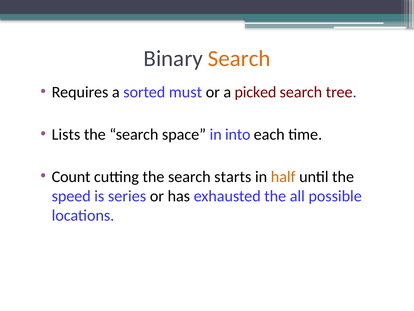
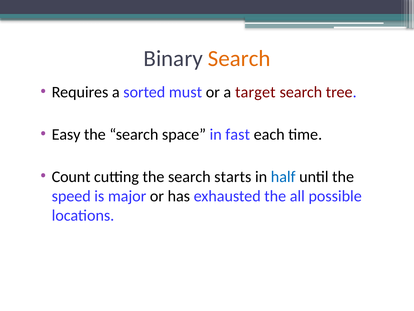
picked: picked -> target (255, 92)
Lists: Lists -> Easy (66, 134)
into: into -> fast (238, 134)
half colour: orange -> blue (283, 176)
series: series -> major (127, 196)
